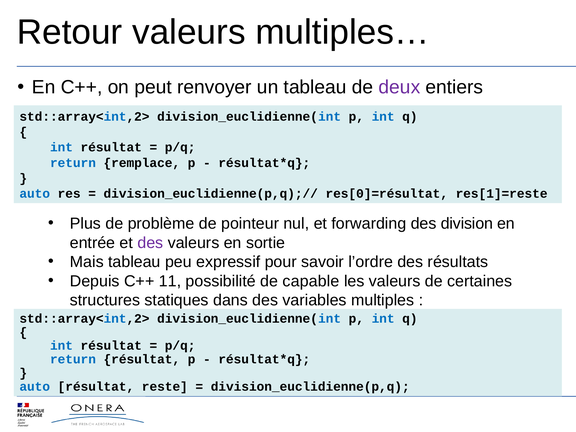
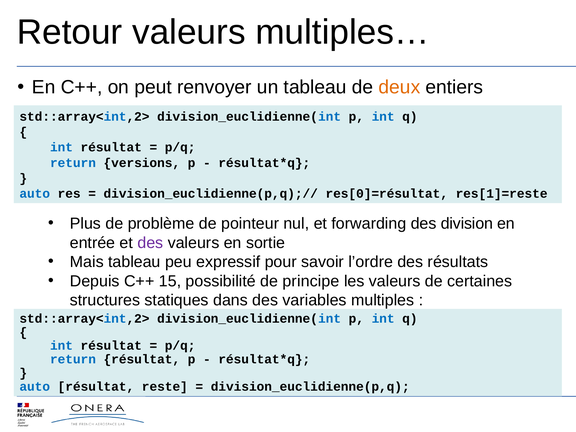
deux colour: purple -> orange (399, 87)
remplace: remplace -> versions (142, 163)
11: 11 -> 15 (170, 281)
capable: capable -> principe (311, 281)
